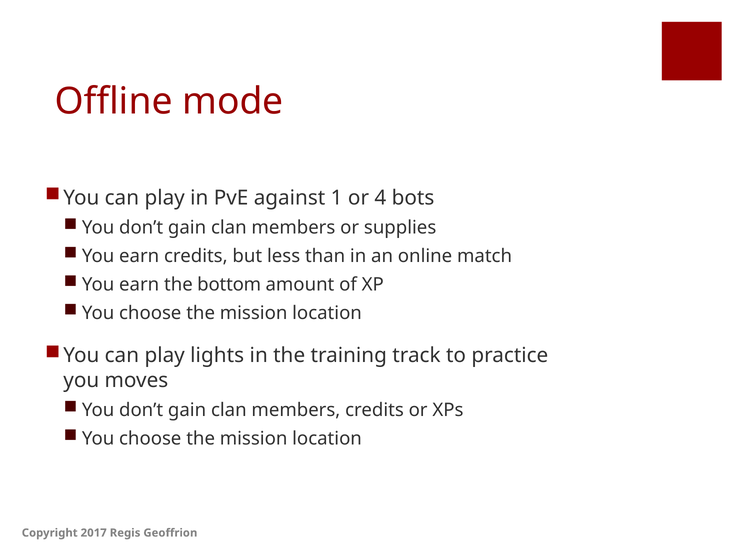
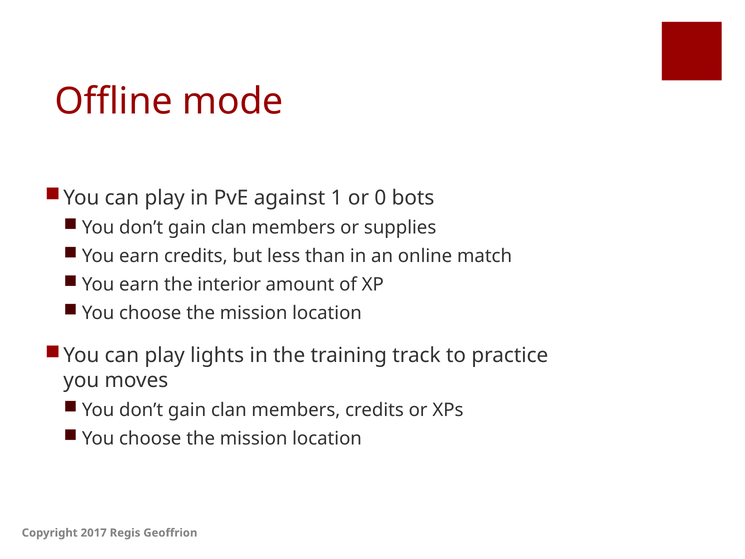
4: 4 -> 0 (380, 198)
bottom: bottom -> interior (229, 284)
